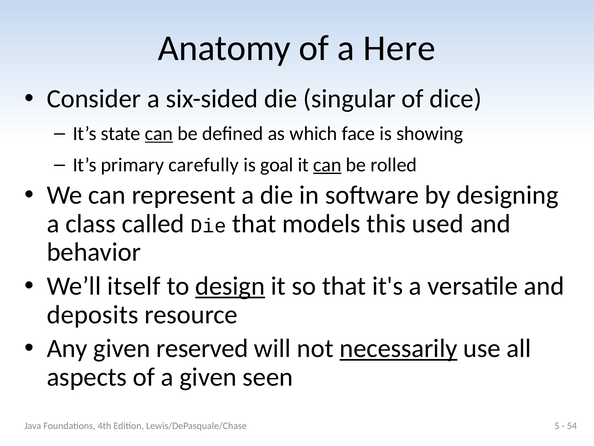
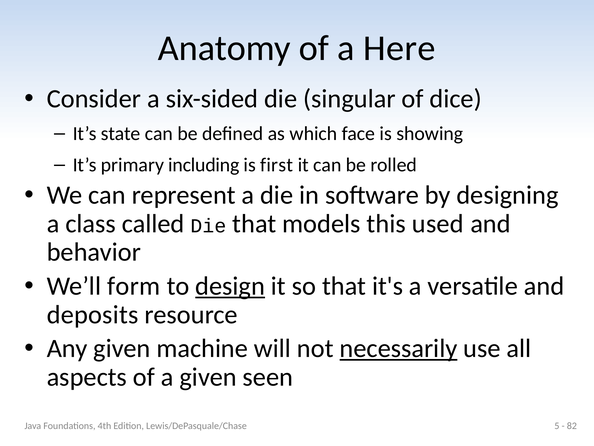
can underline: present -> none (159, 133)
carefully: carefully -> including (204, 165)
goal: goal -> first (277, 165)
can underline: present -> none (327, 165)
itself: itself -> form (134, 286)
reserved: reserved -> machine (202, 348)
54: 54 -> 82 (572, 425)
